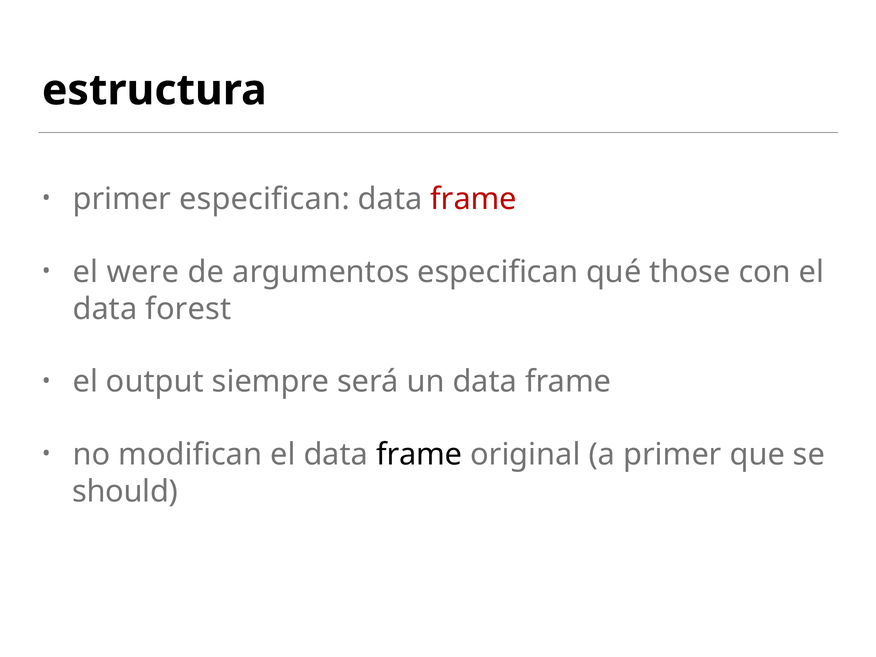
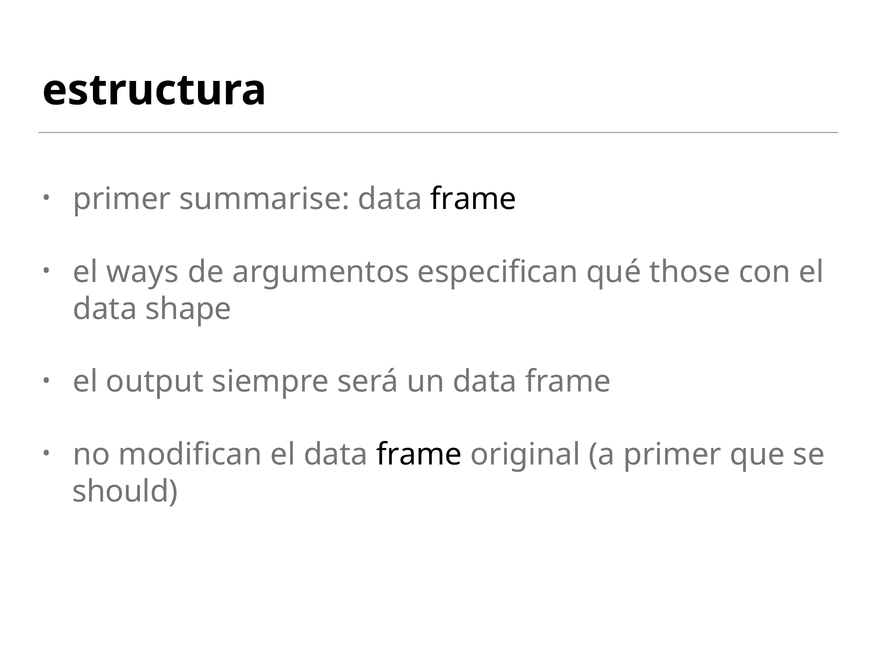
primer especifican: especifican -> summarise (264, 199)
frame colour: red -> black (474, 199)
were: were -> ways (143, 272)
forest: forest -> shape (188, 309)
